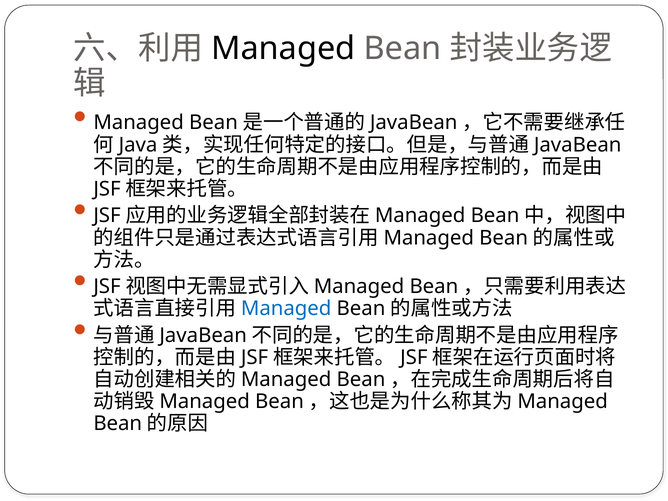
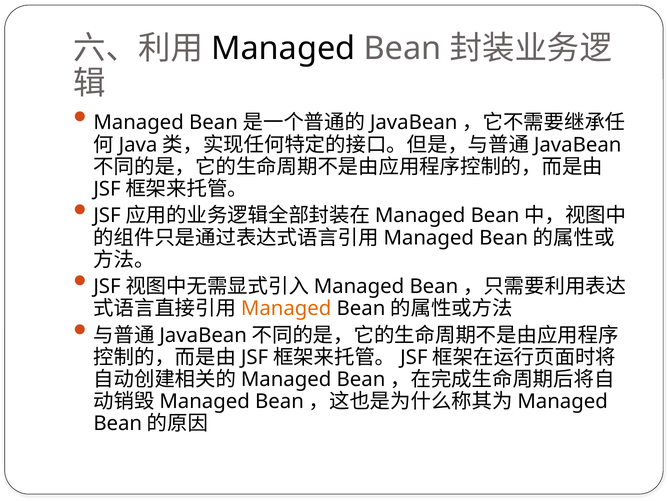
Managed colour: blue -> orange (286, 309)
